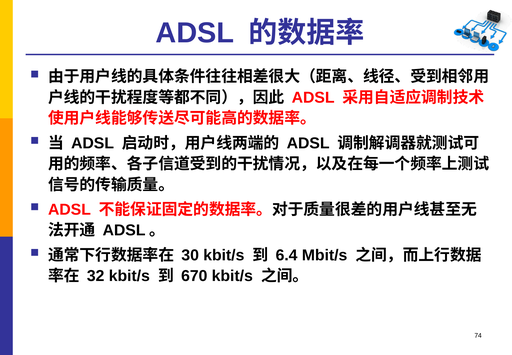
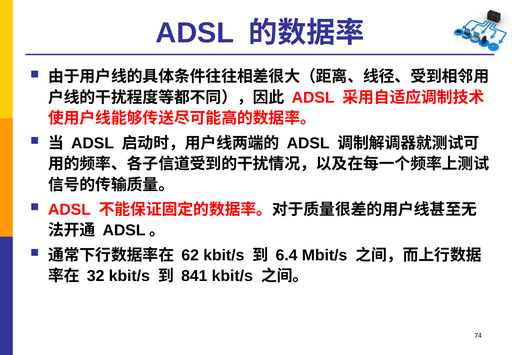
30: 30 -> 62 (190, 255)
670: 670 -> 841 (194, 276)
